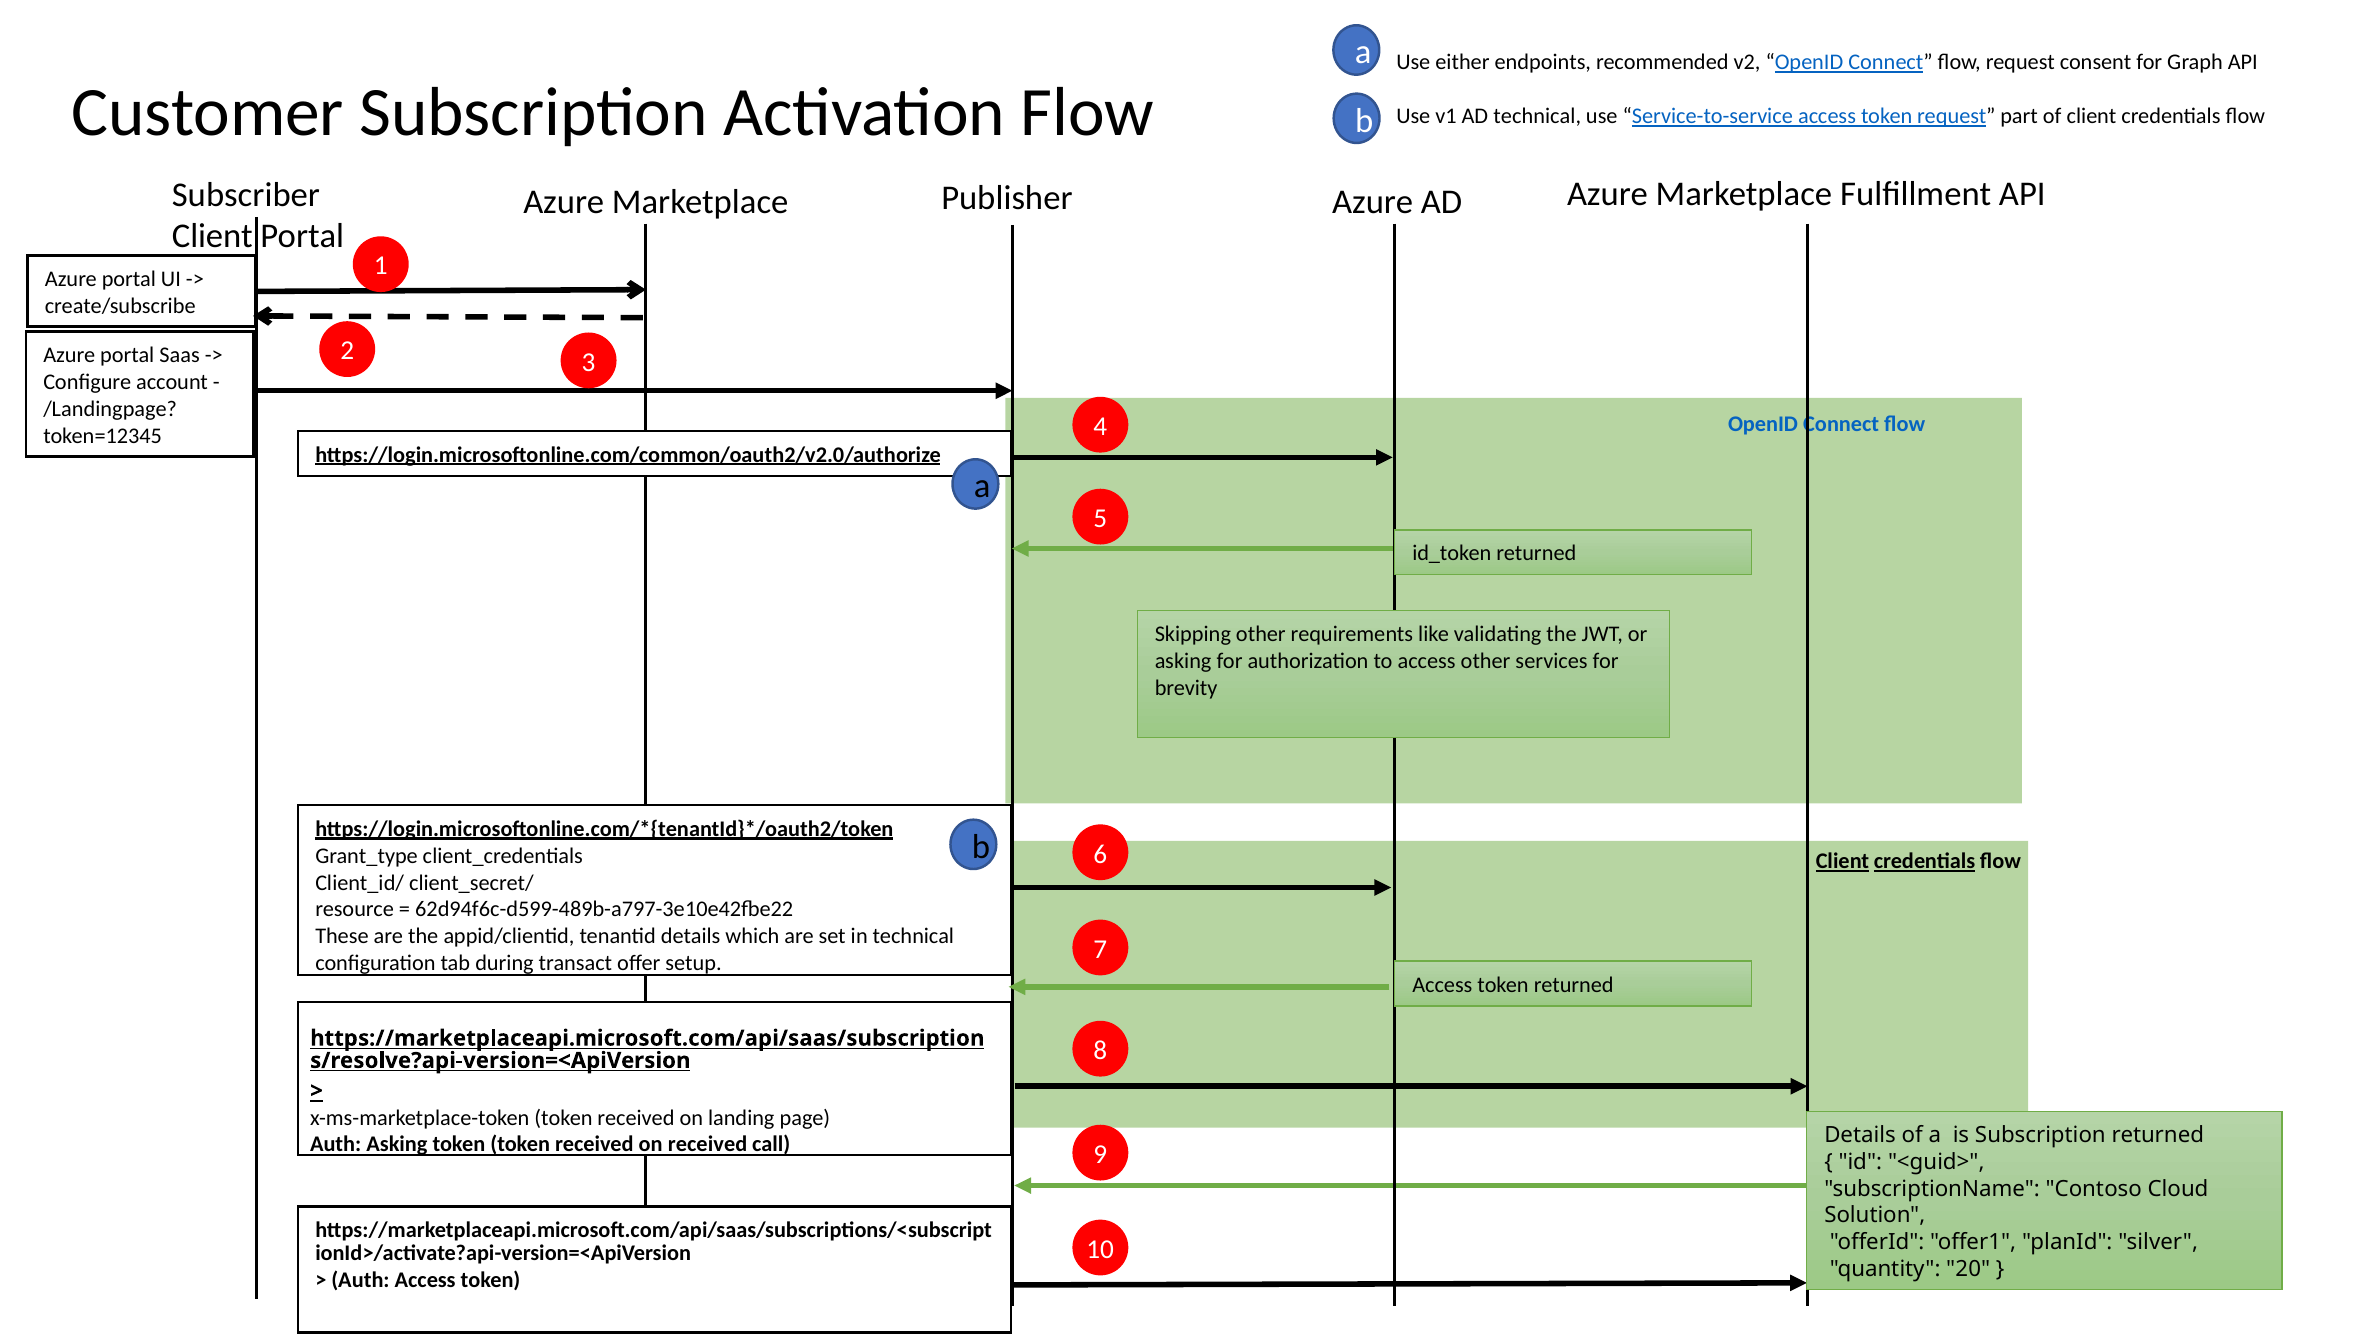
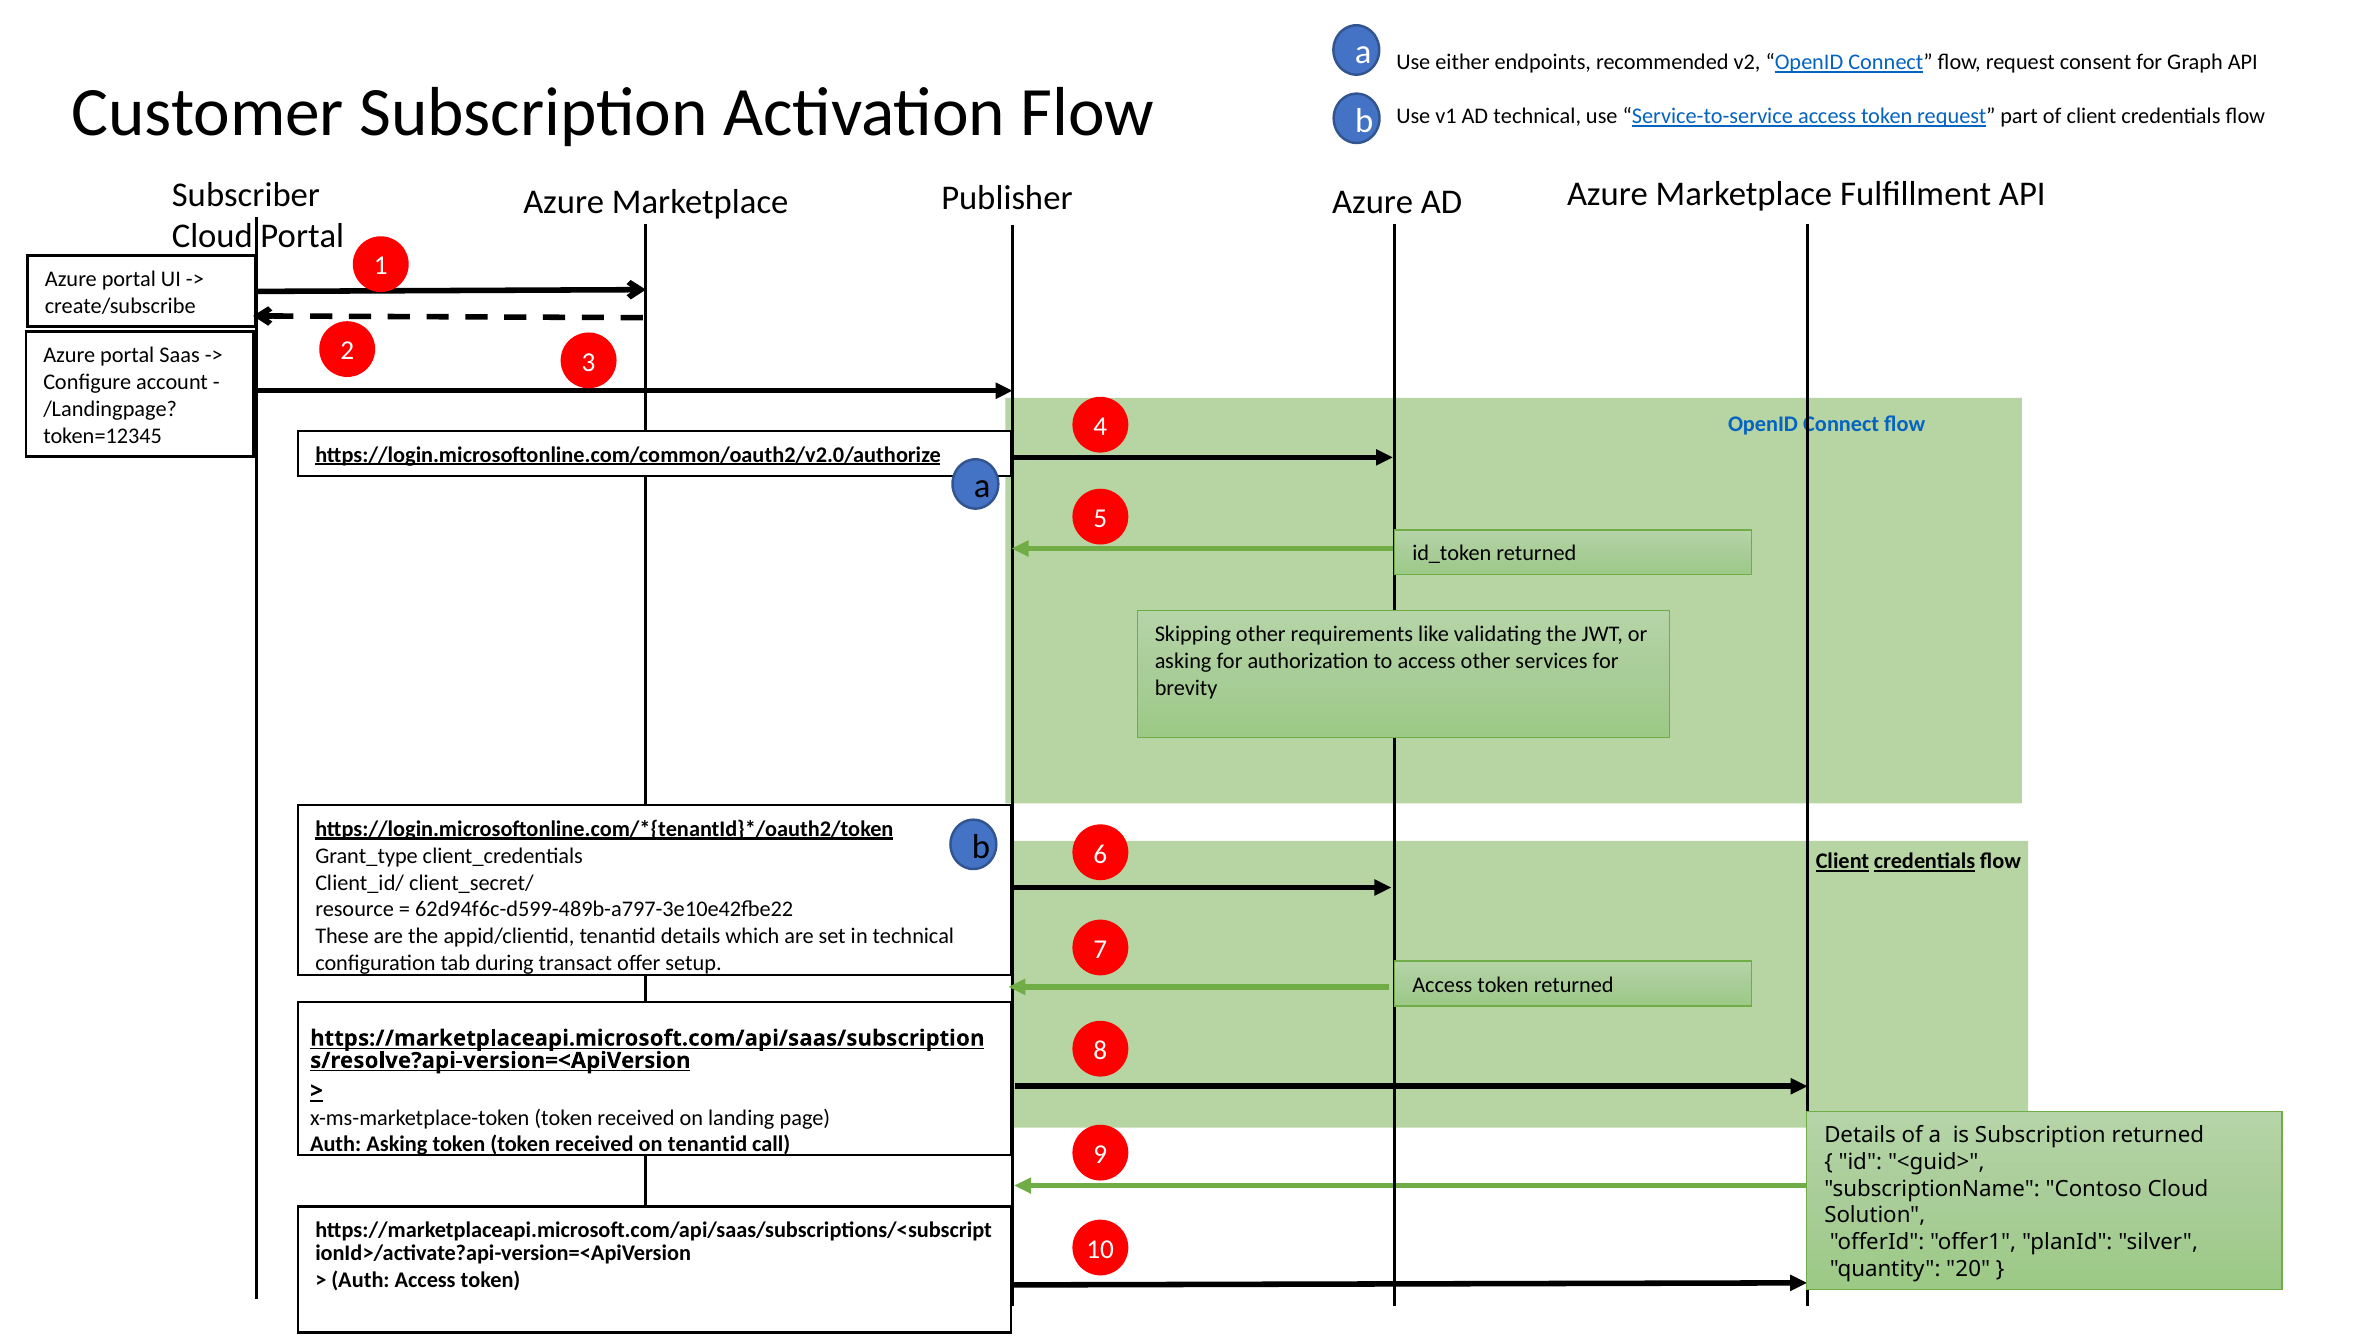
Client: Client -> Cloud (212, 237)
on received: received -> tenantid (708, 1145)
